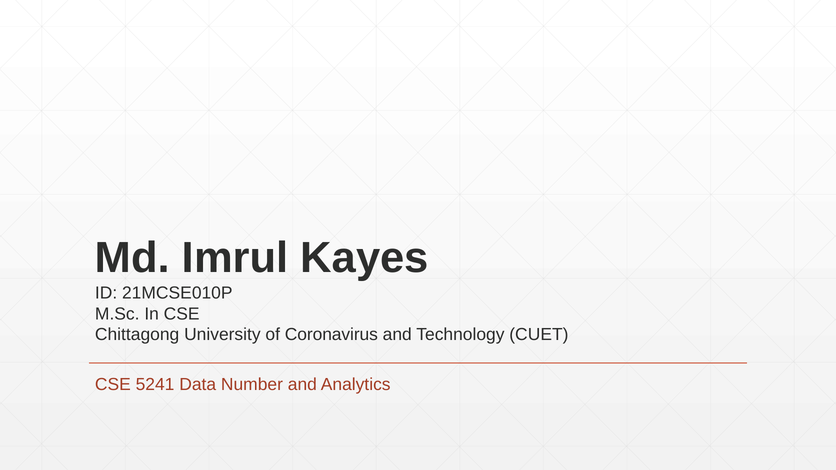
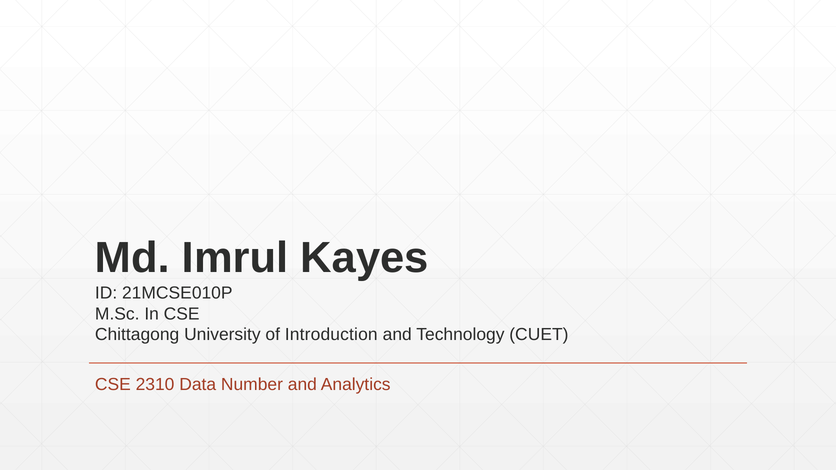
Coronavirus: Coronavirus -> Introduction (331, 335)
5241: 5241 -> 2310 (155, 385)
